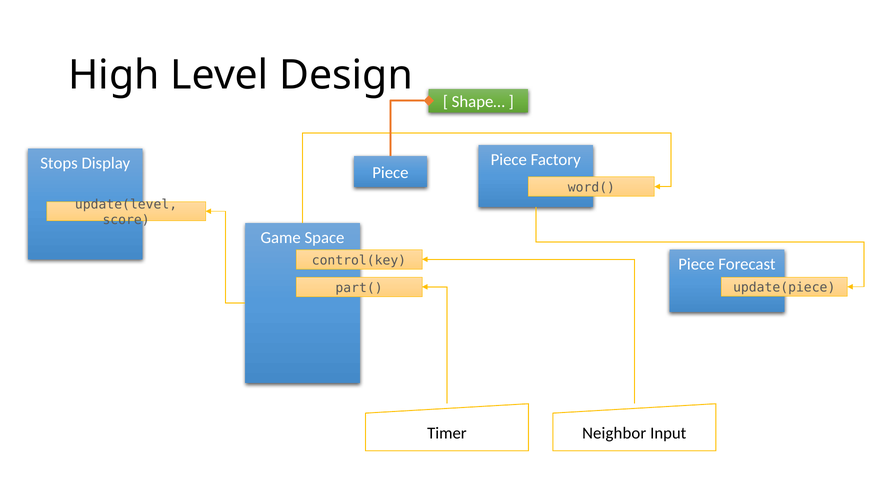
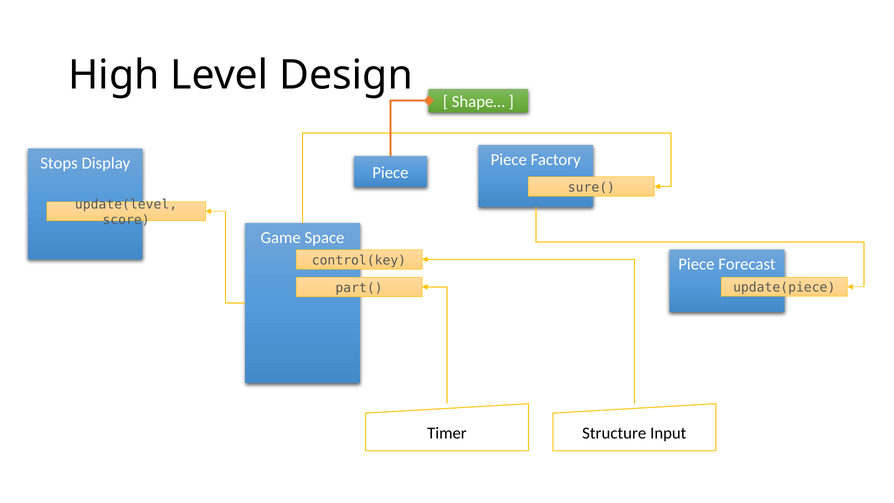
word(: word( -> sure( (591, 187)
Neighbor: Neighbor -> Structure (614, 433)
